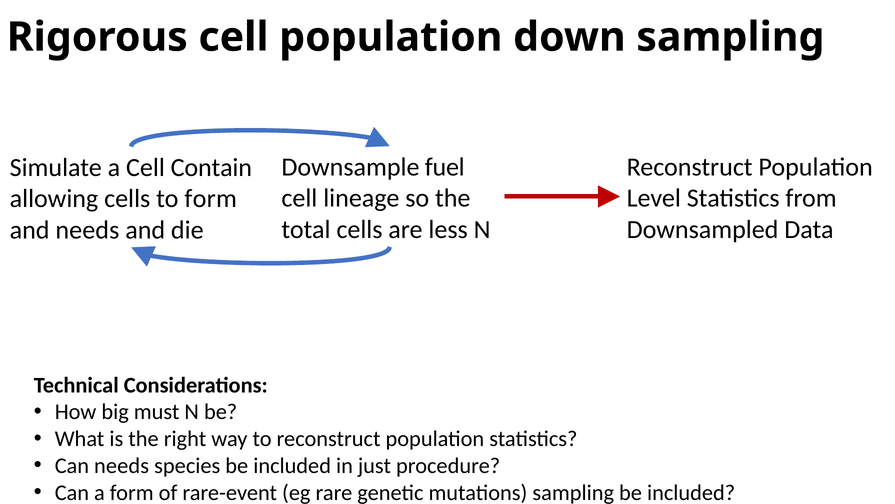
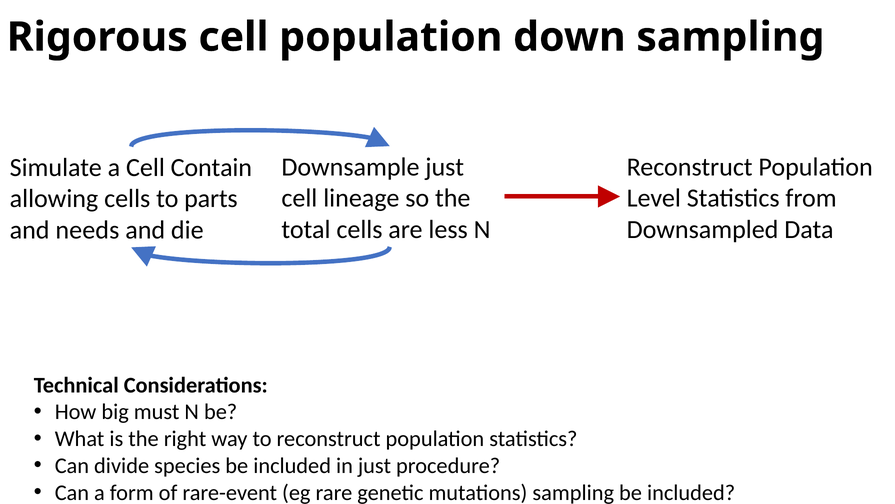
Downsample fuel: fuel -> just (445, 167)
to form: form -> parts (211, 199)
Can needs: needs -> divide (122, 465)
